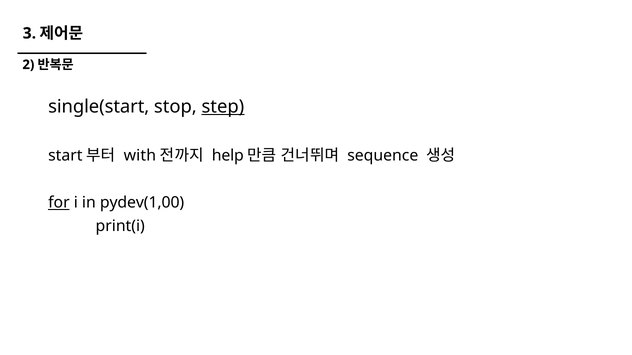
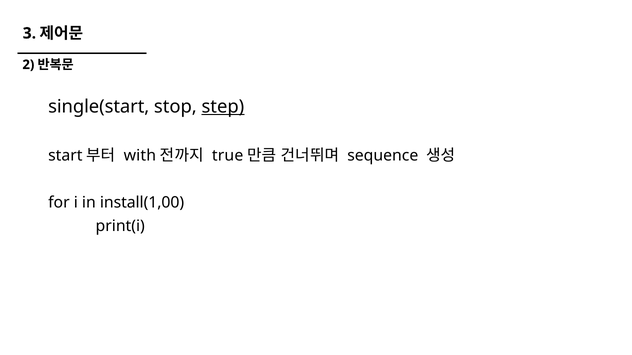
help: help -> true (228, 156)
for underline: present -> none (59, 203)
pydev(1,00: pydev(1,00 -> install(1,00 (142, 203)
